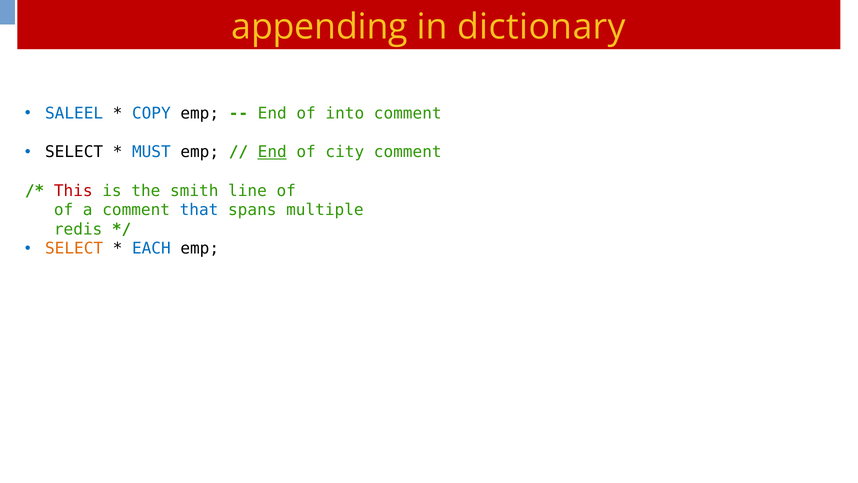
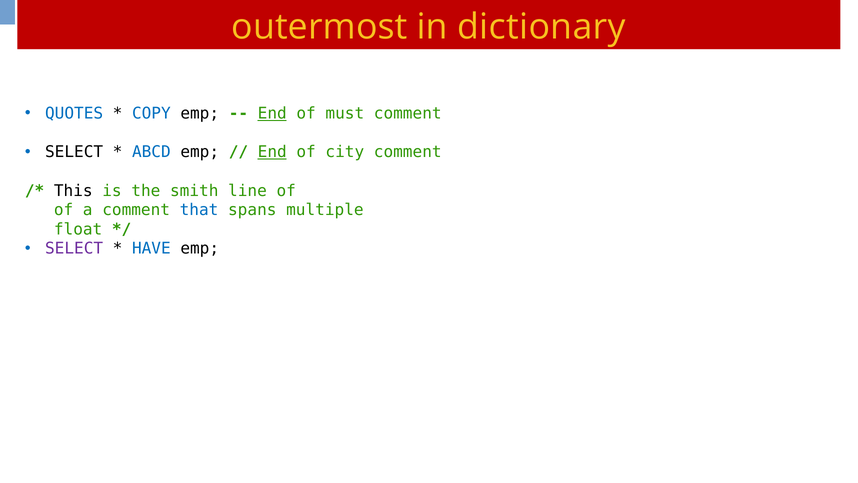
appending: appending -> outermost (319, 27)
SALEEL: SALEEL -> QUOTES (74, 113)
End underline: none -> present (272, 113)
into: into -> must (345, 113)
MUST: MUST -> ABCD (151, 152)
This colour: red -> black (73, 191)
redis: redis -> float (78, 229)
SELECT colour: orange -> purple (74, 248)
EACH: EACH -> HAVE (151, 248)
